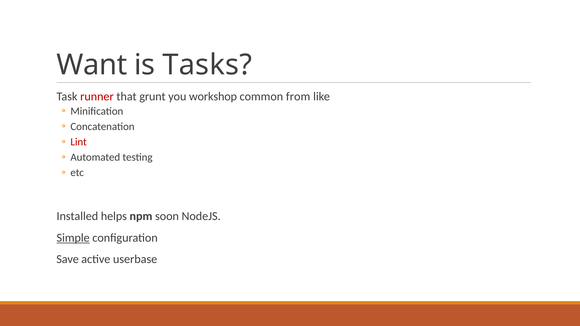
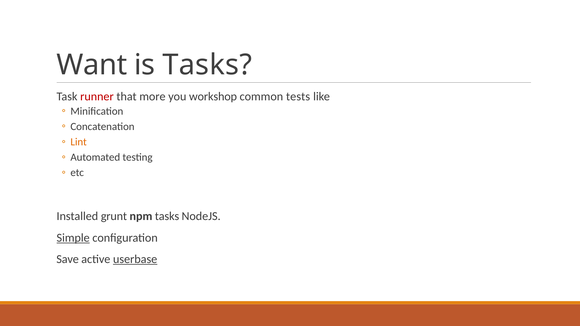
grunt: grunt -> more (152, 96)
from: from -> tests (298, 96)
Lint colour: red -> orange (79, 142)
helps: helps -> grunt (114, 216)
npm soon: soon -> tasks (167, 216)
userbase underline: none -> present (135, 259)
